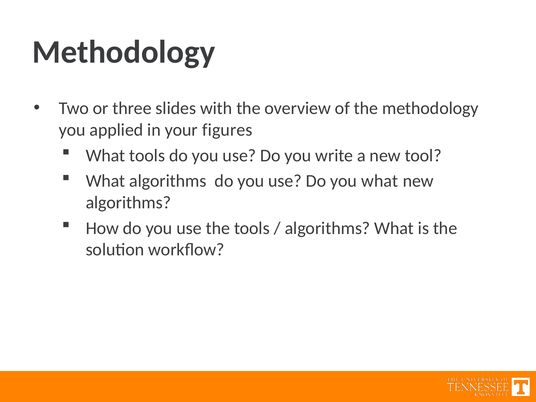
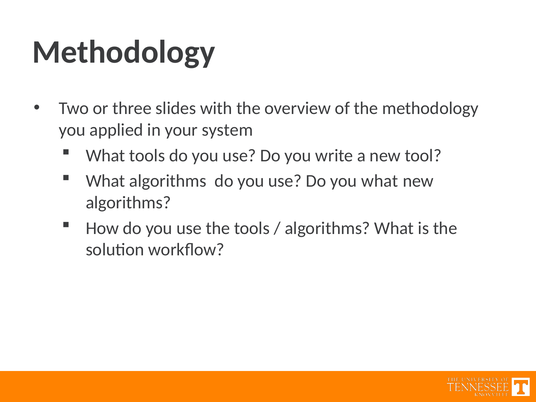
figures: figures -> system (227, 130)
